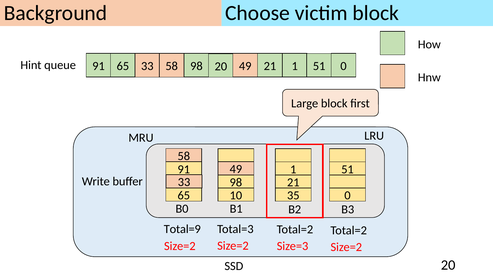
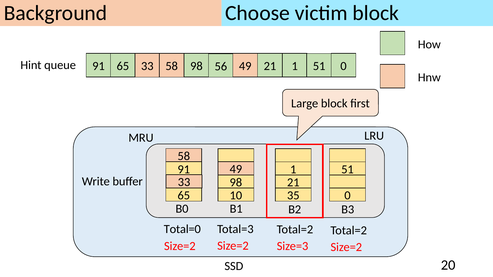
98 20: 20 -> 56 (221, 66)
Total=9: Total=9 -> Total=0 (182, 229)
